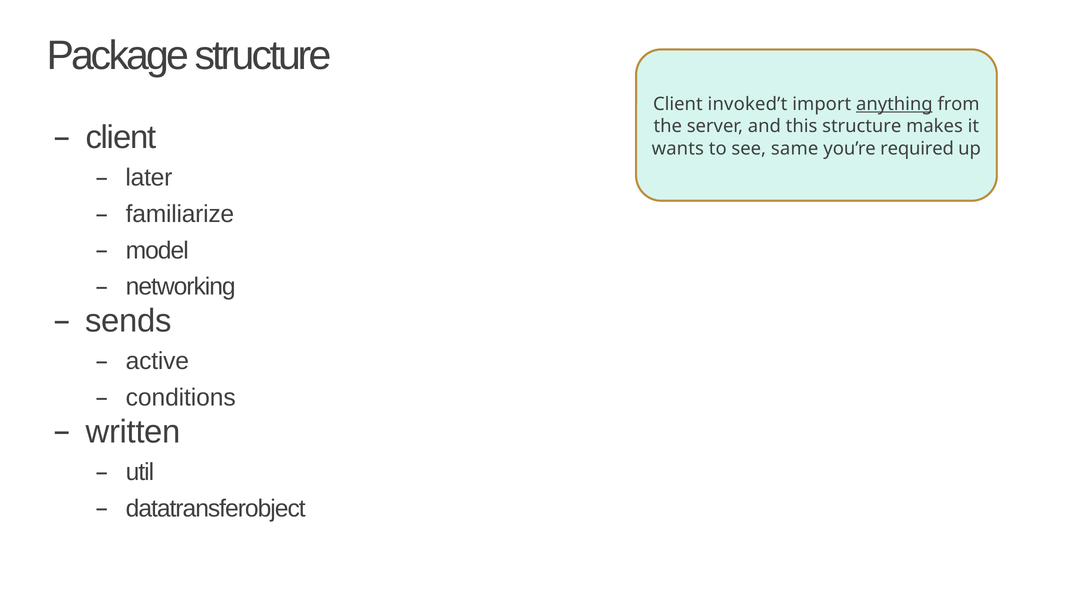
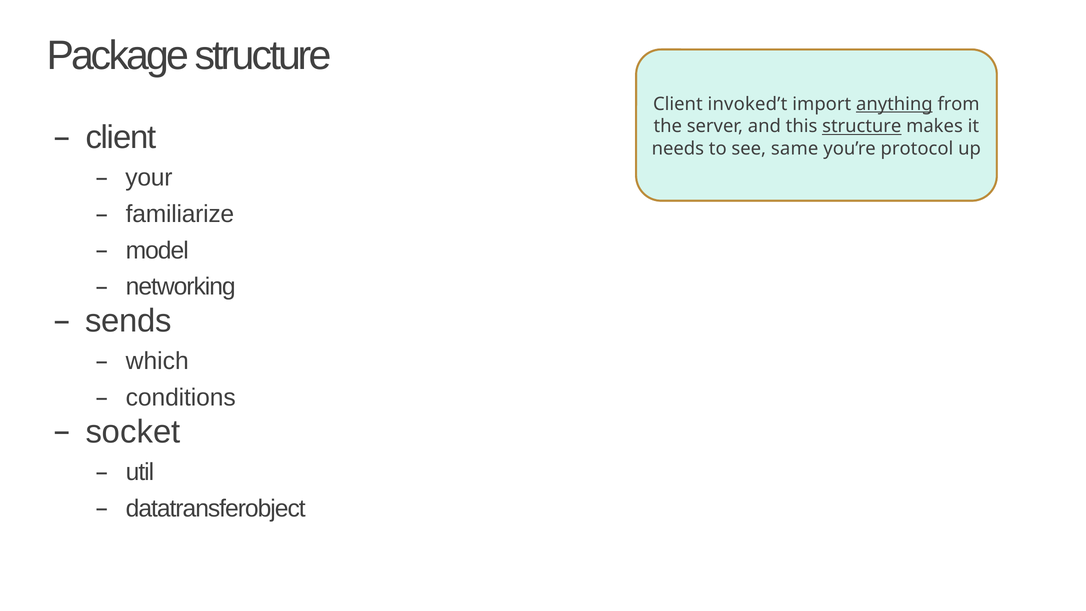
structure underline: none -> present (862, 126)
wants: wants -> needs (678, 149)
required: required -> protocol (917, 149)
later: later -> your (149, 178)
active: active -> which (157, 361)
written: written -> socket (133, 432)
